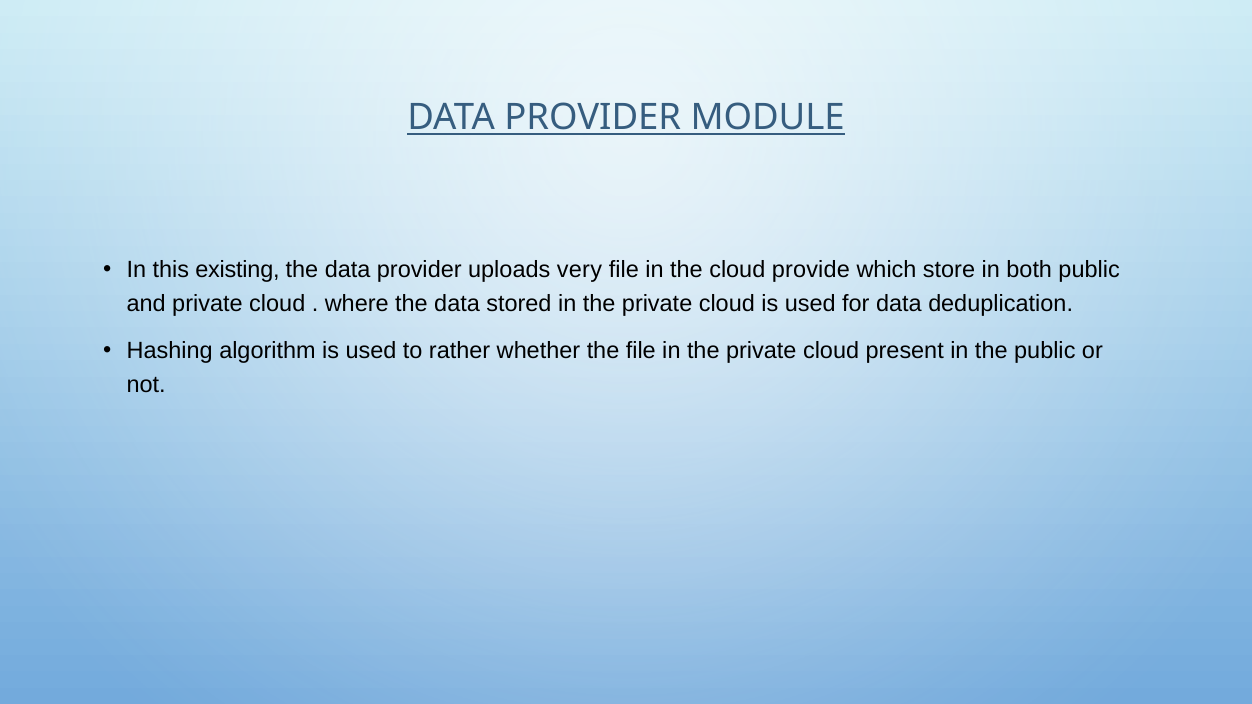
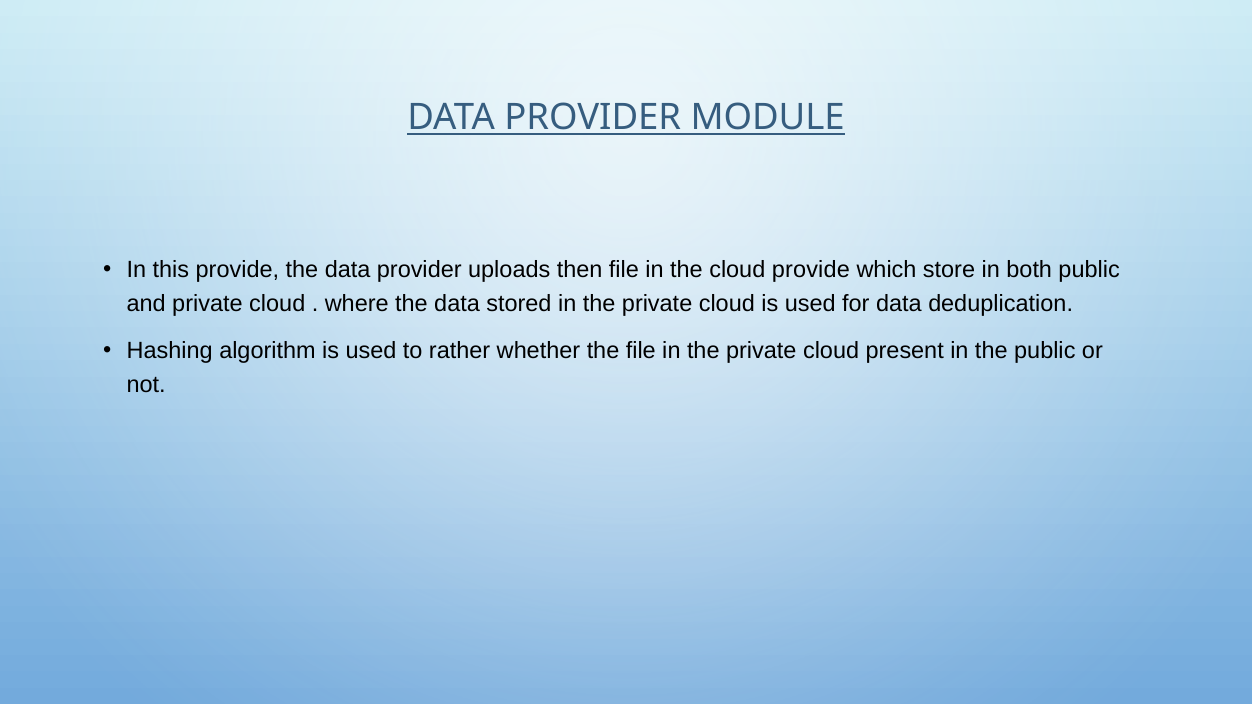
this existing: existing -> provide (237, 270)
very: very -> then (580, 270)
